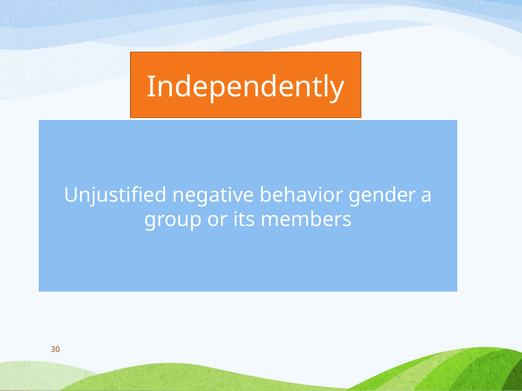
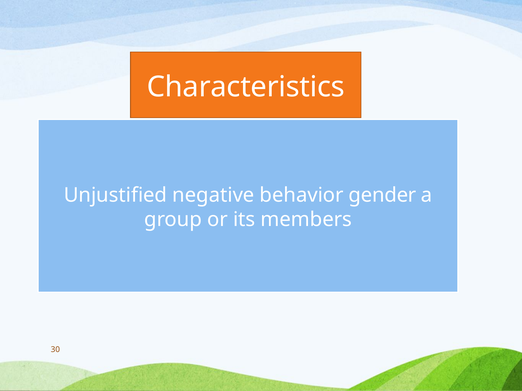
Independently: Independently -> Characteristics (246, 87)
